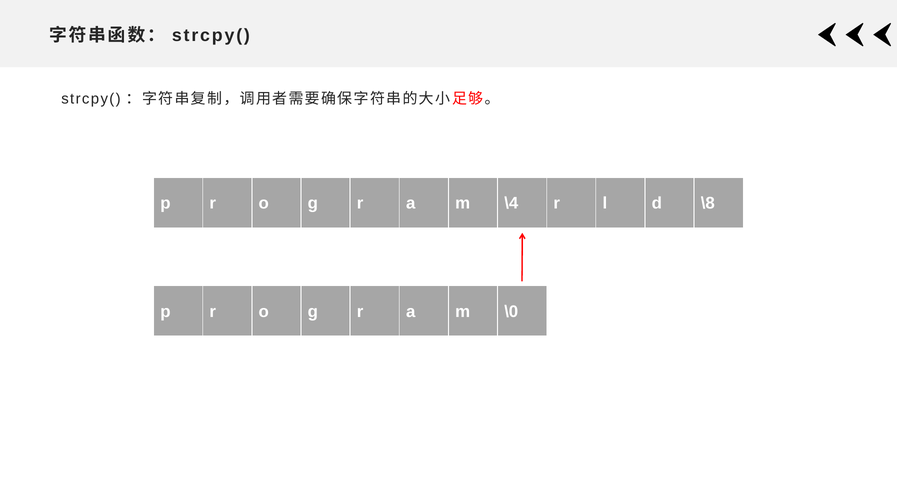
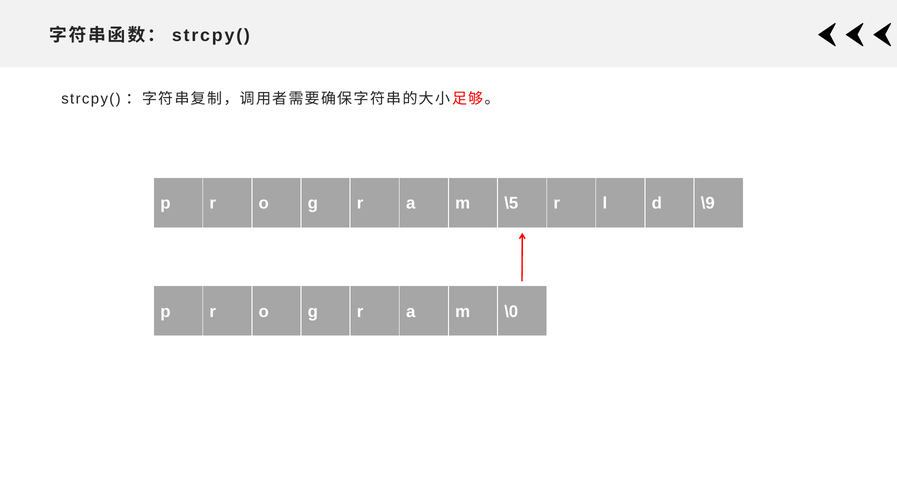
\4: \4 -> \5 (511, 203)
\8: \8 -> \9 (708, 203)
